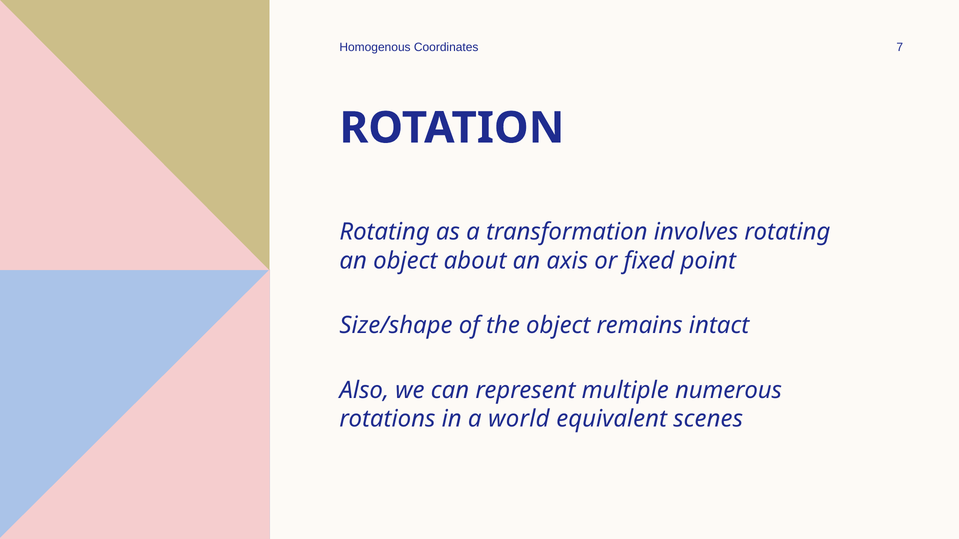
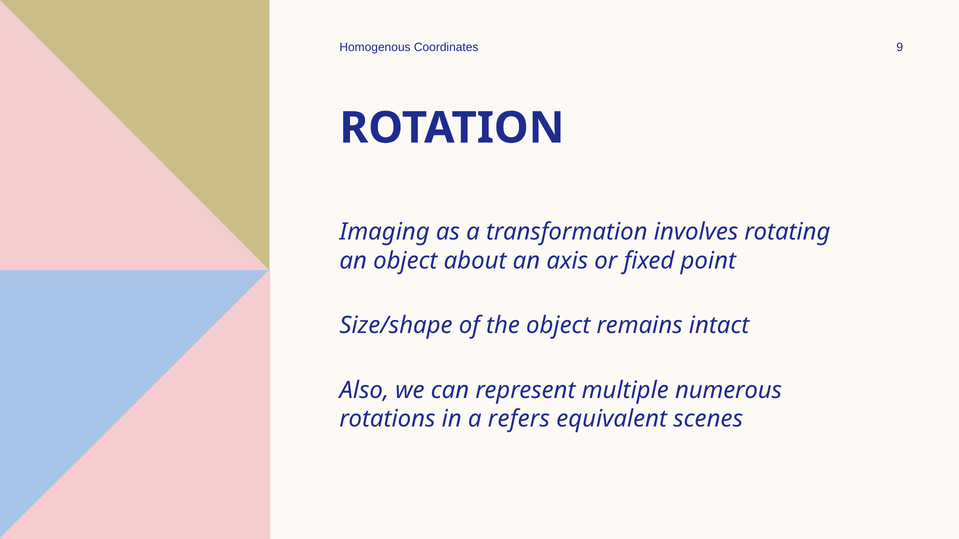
7: 7 -> 9 (900, 48)
Rotating: Rotating -> Imaging (385, 232)
world: world -> refers (519, 419)
